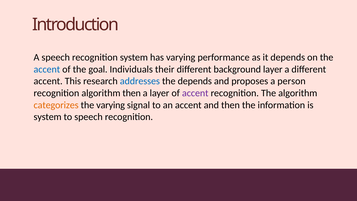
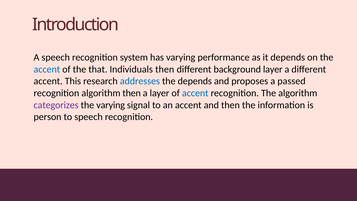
goal: goal -> that (98, 69)
Individuals their: their -> then (165, 69)
person: person -> passed (292, 81)
accent colour: purple -> blue (195, 93)
categorizes colour: orange -> purple (56, 105)
system: system -> person (48, 117)
